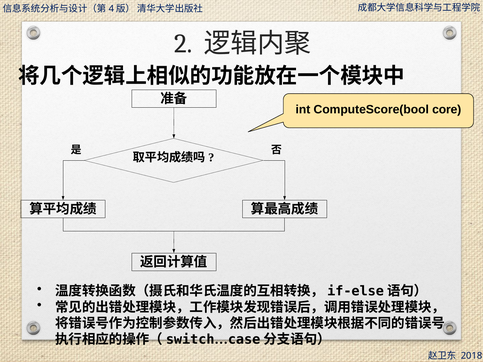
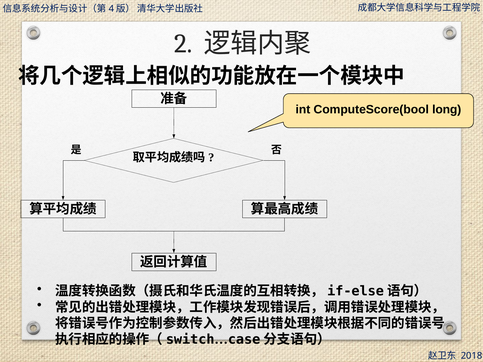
core: core -> long (447, 110)
